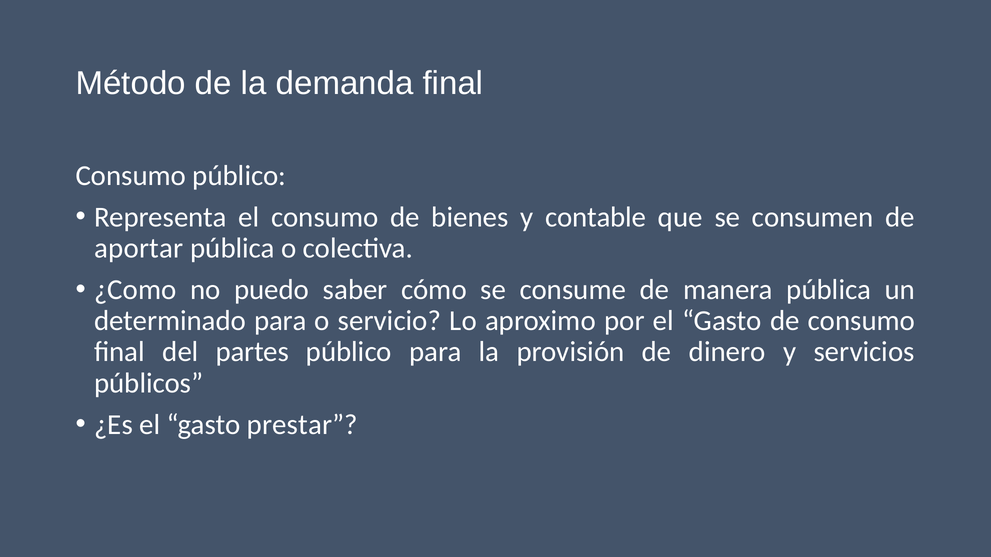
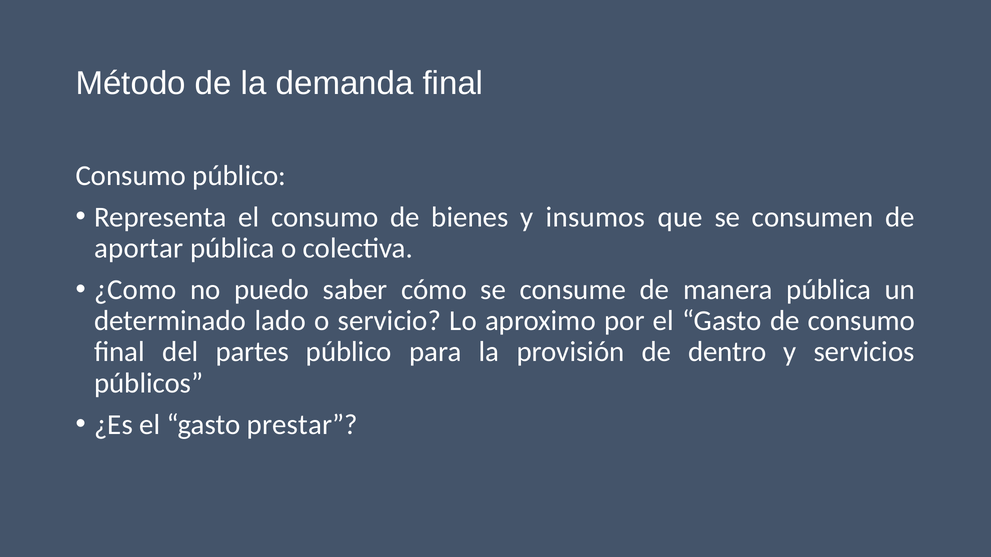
contable: contable -> insumos (595, 217)
determinado para: para -> lado (280, 321)
dinero: dinero -> dentro (727, 352)
